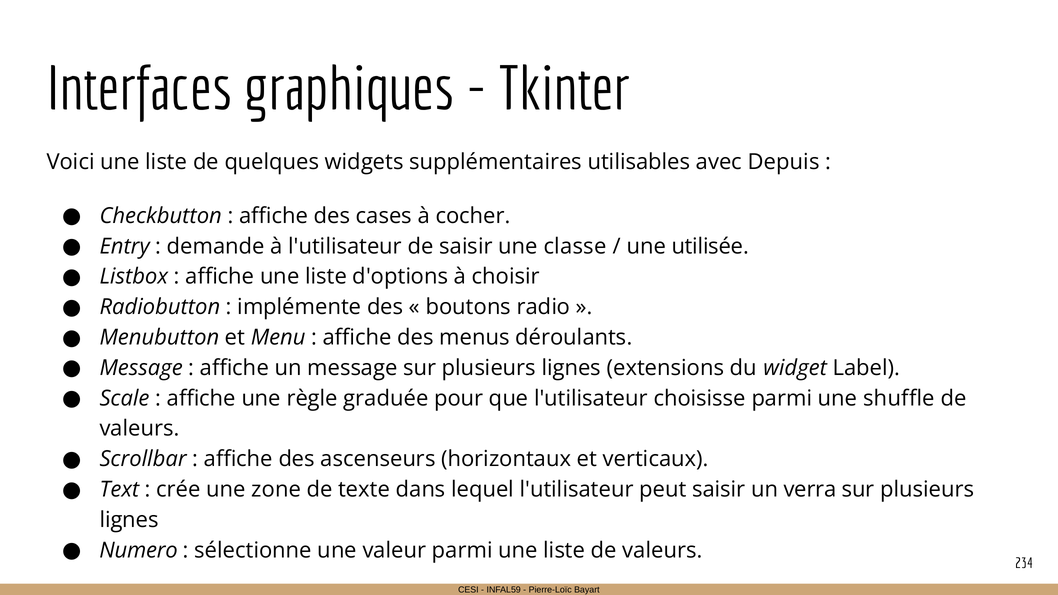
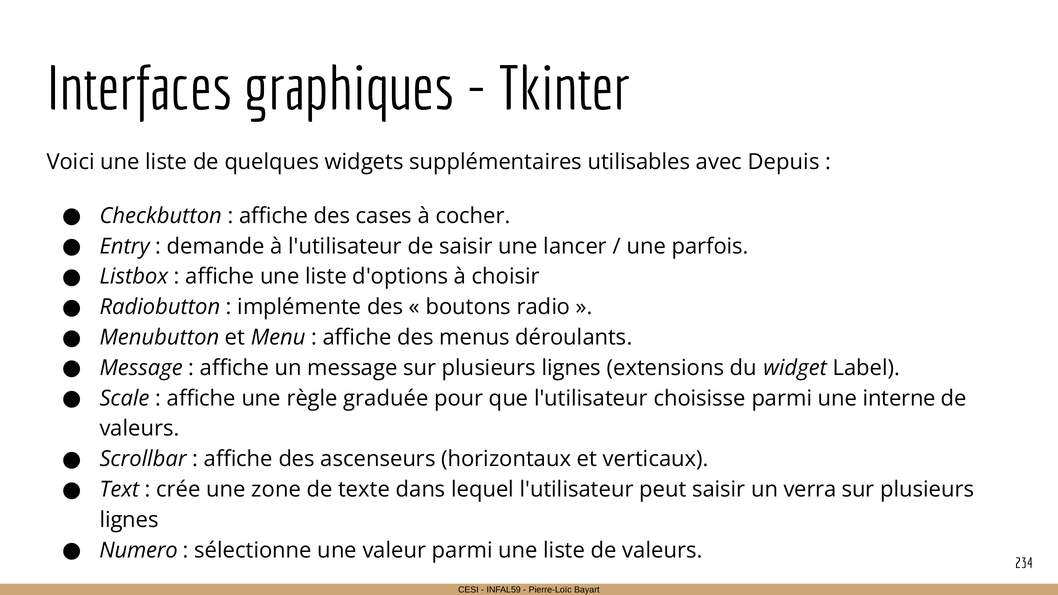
classe: classe -> lancer (575, 246)
utilisée: utilisée -> parfois (710, 246)
shuffle: shuffle -> interne (899, 398)
